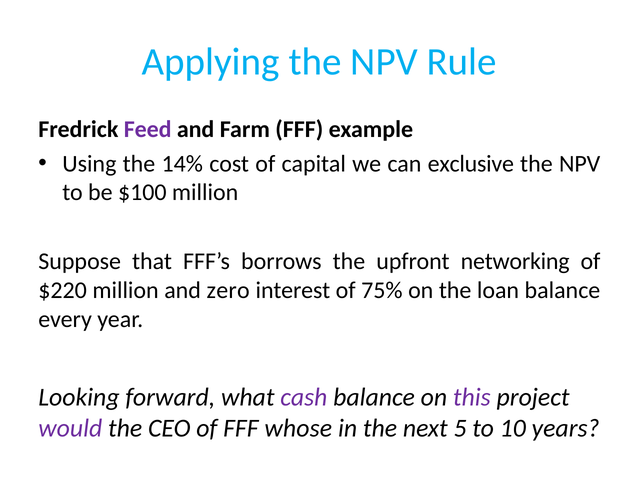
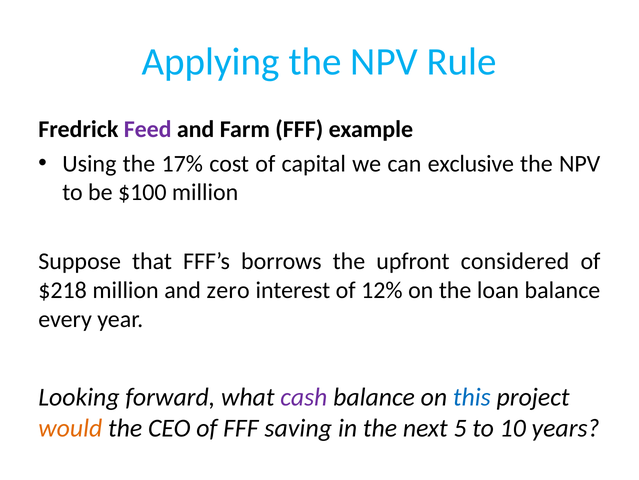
14%: 14% -> 17% (182, 163)
networking: networking -> considered (515, 261)
$220: $220 -> $218 (63, 290)
75%: 75% -> 12% (382, 290)
this colour: purple -> blue (472, 397)
would colour: purple -> orange (70, 428)
whose: whose -> saving (298, 428)
